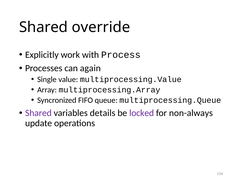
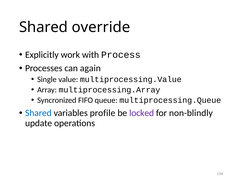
Shared colour: purple -> blue (38, 113)
details: details -> profile (103, 113)
non-always: non-always -> non-blindly (191, 113)
